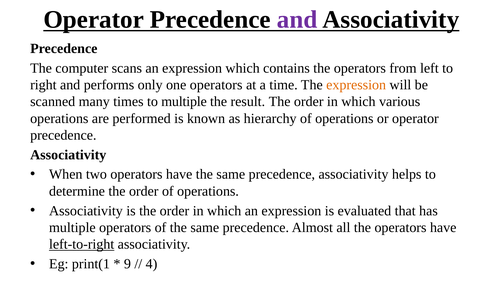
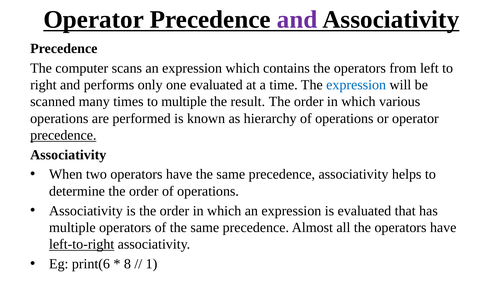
one operators: operators -> evaluated (216, 85)
expression colour: orange -> blue (356, 85)
precedence underline: none -> present (63, 135)
print(1: print(1 -> print(6 (91, 264)
9: 9 -> 8 (127, 264)
4: 4 -> 1 (152, 264)
